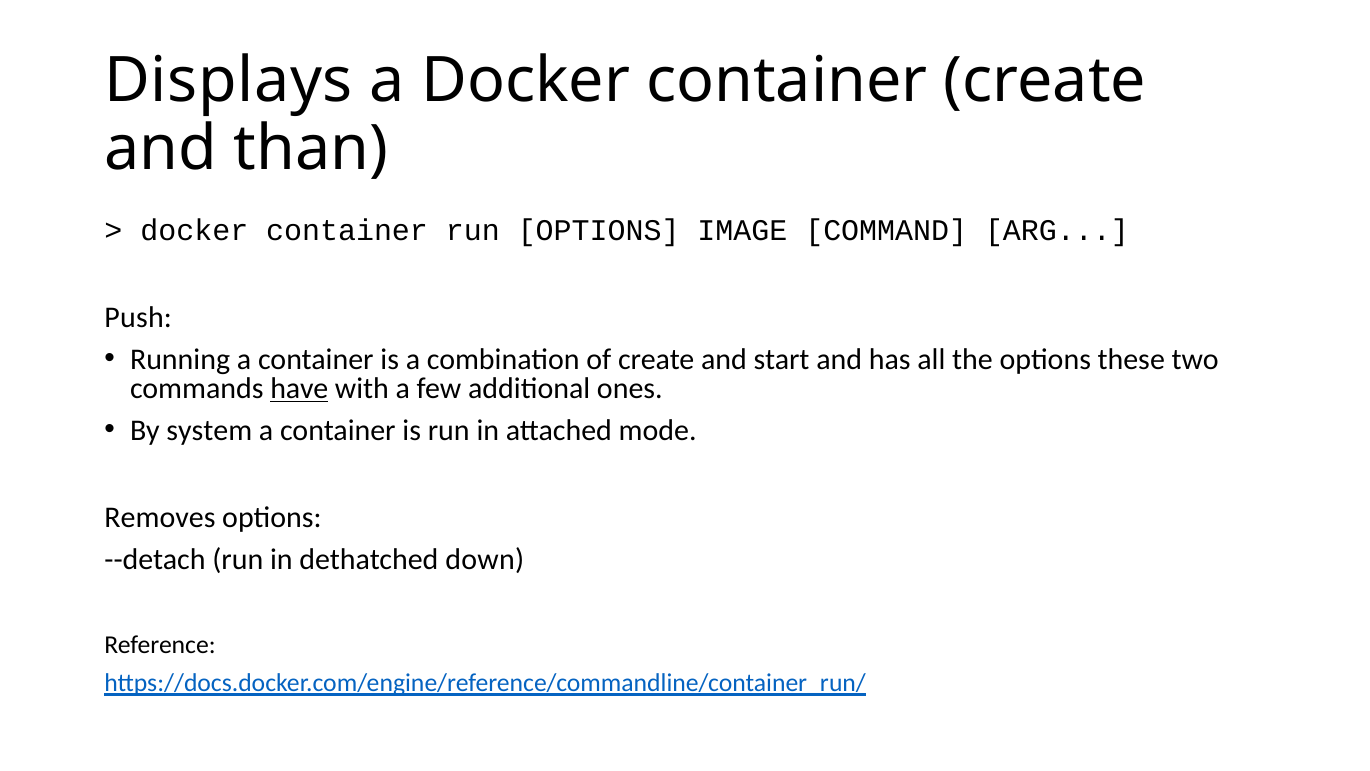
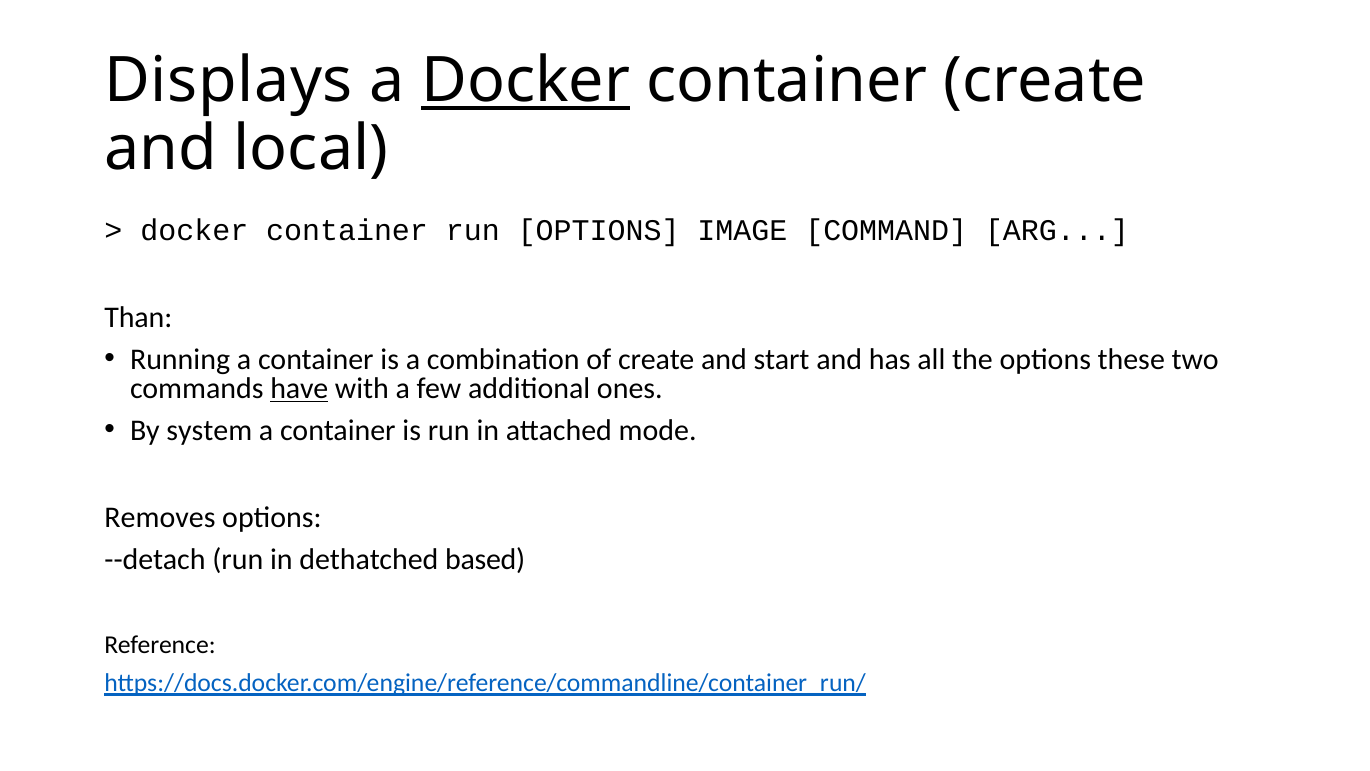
Docker underline: none -> present (526, 81)
than: than -> local (311, 149)
Push: Push -> Than (138, 317)
down: down -> based (485, 560)
